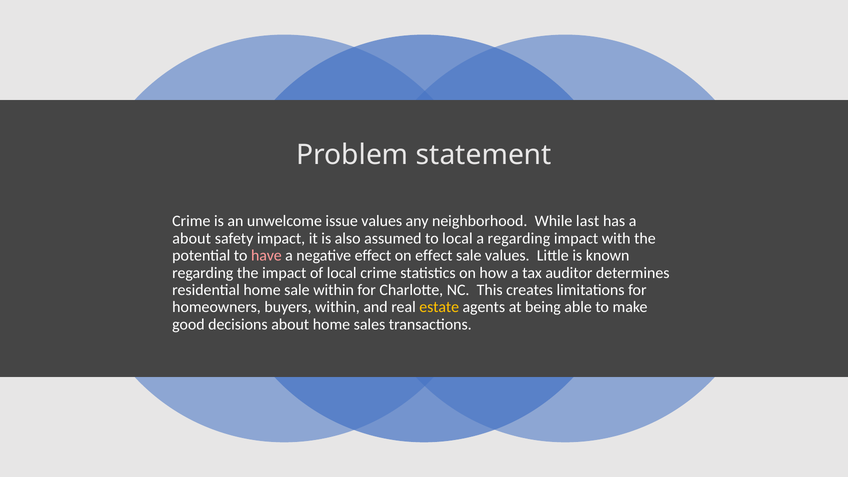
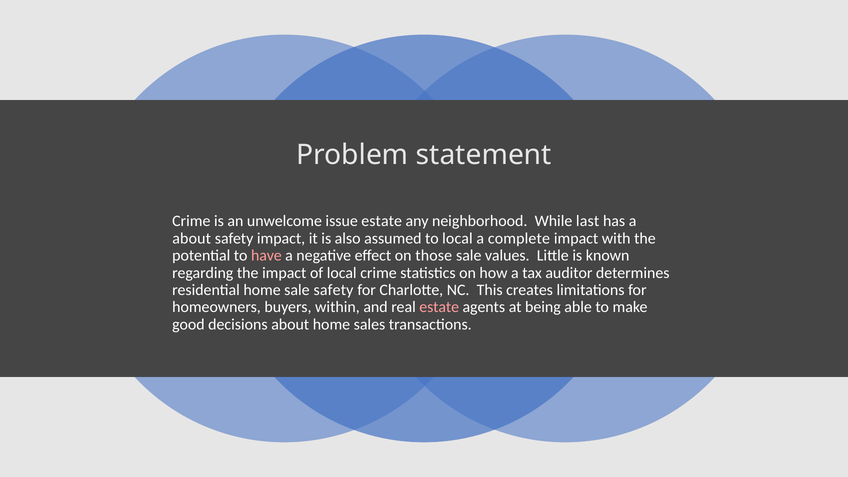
issue values: values -> estate (382, 221)
a regarding: regarding -> complete (519, 238)
on effect: effect -> those (434, 256)
sale within: within -> safety (333, 290)
estate colour: yellow -> pink (439, 307)
